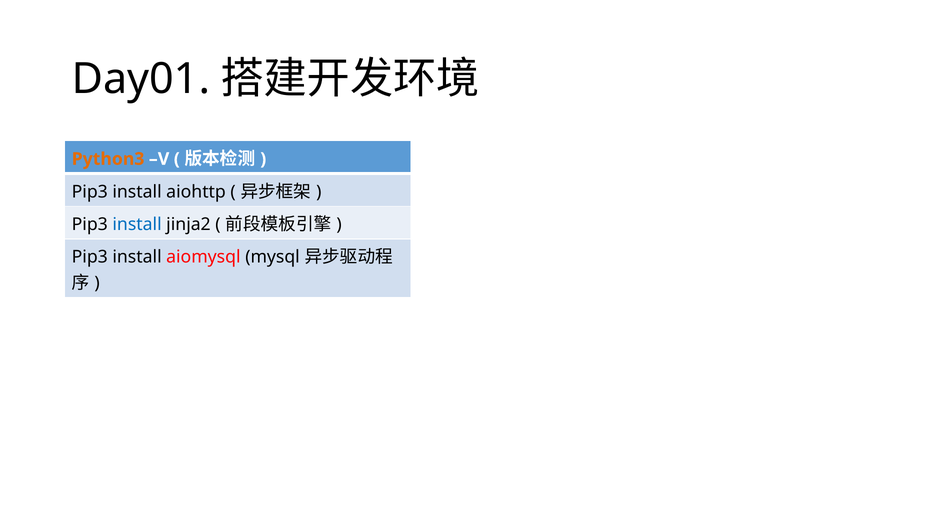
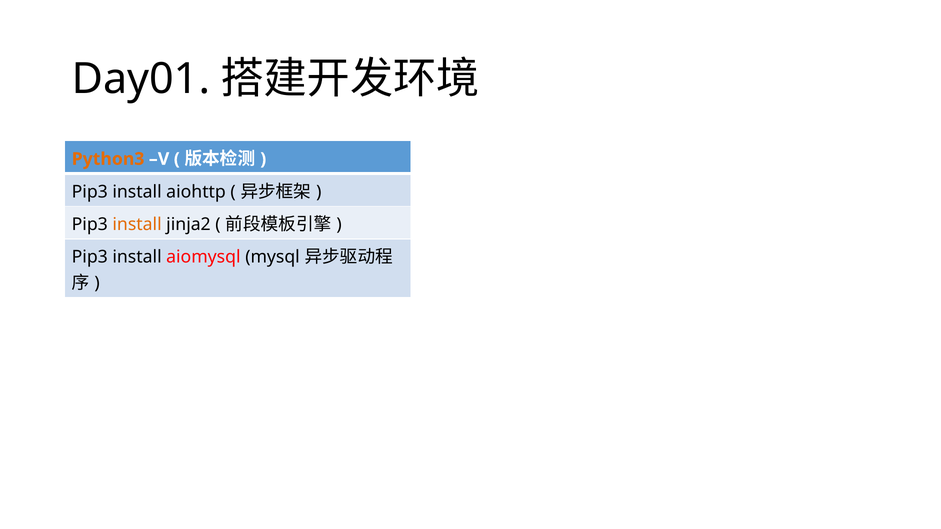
install colour: blue -> orange (137, 225)
